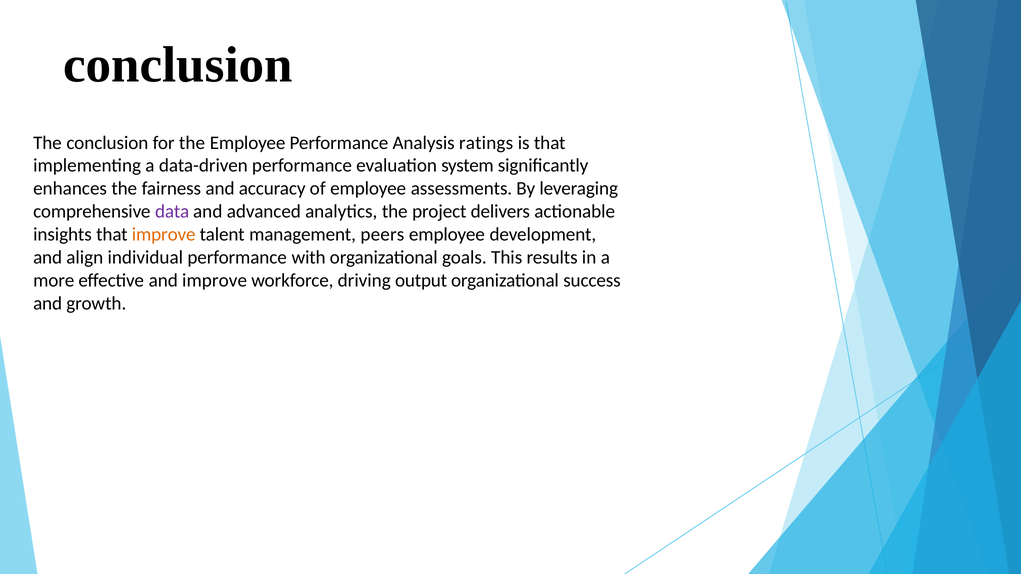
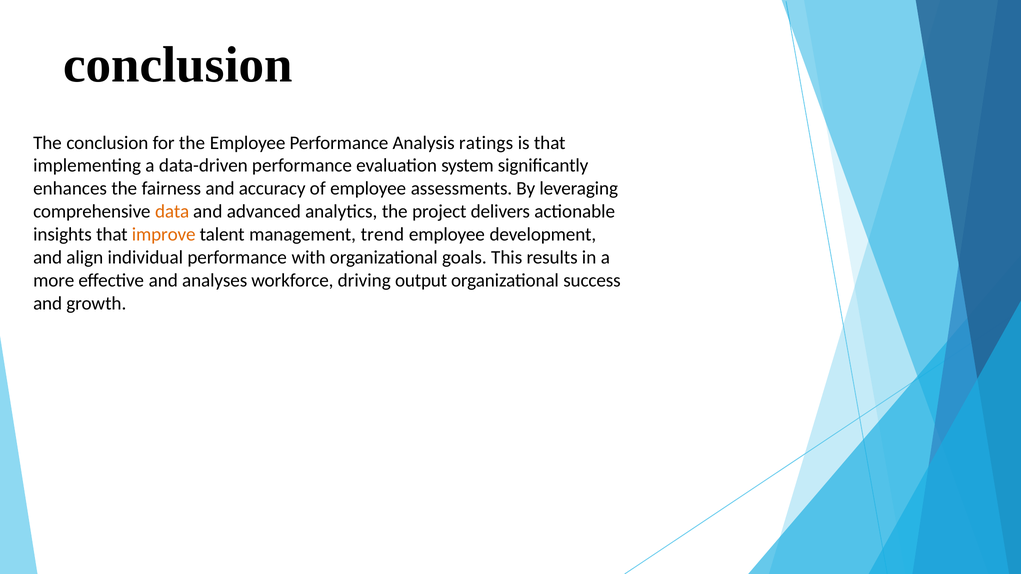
data colour: purple -> orange (172, 212)
peers: peers -> trend (382, 235)
and improve: improve -> analyses (215, 281)
